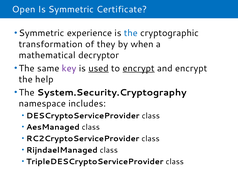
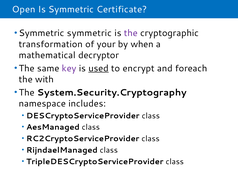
Symmetric experience: experience -> symmetric (89, 33)
the colour: blue -> purple (131, 33)
they: they -> your (106, 44)
encrypt underline: present -> none (139, 69)
and encrypt: encrypt -> foreach (191, 69)
help: help -> with (44, 80)
